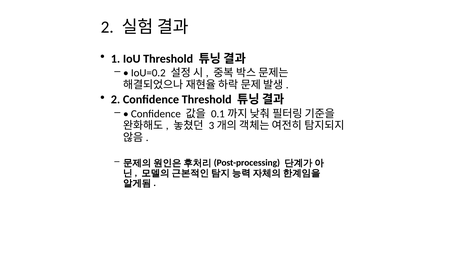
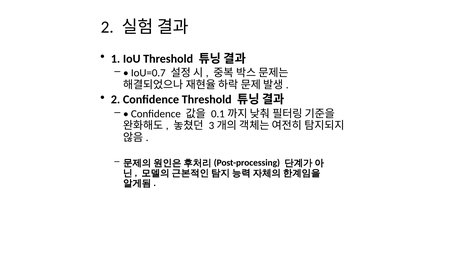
IoU=0.2: IoU=0.2 -> IoU=0.7 (148, 73)
